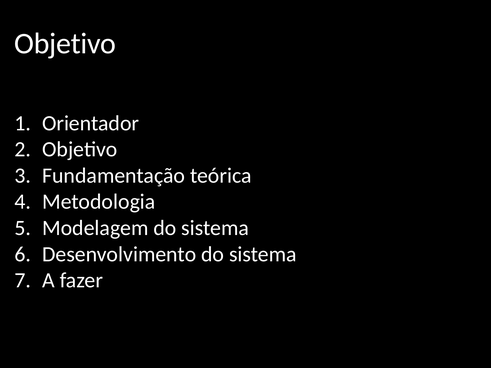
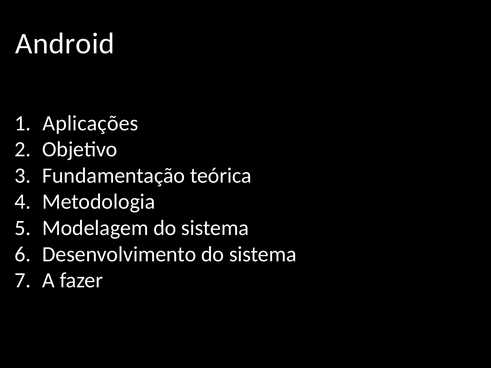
Objetivo: Objetivo -> Android (65, 44)
Orientador: Orientador -> Aplicações (90, 123)
